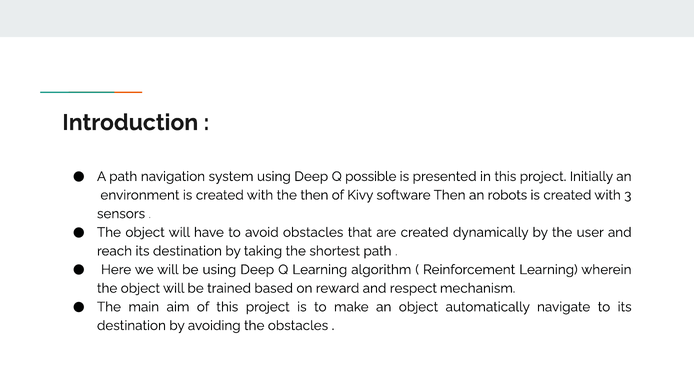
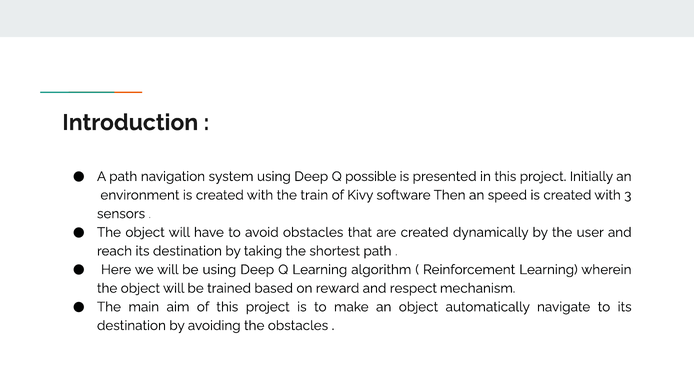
the then: then -> train (314, 195)
robots: robots -> speed (507, 195)
